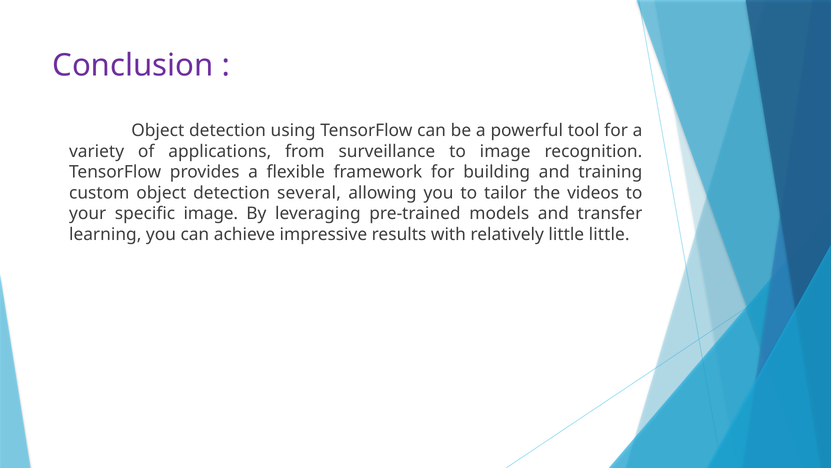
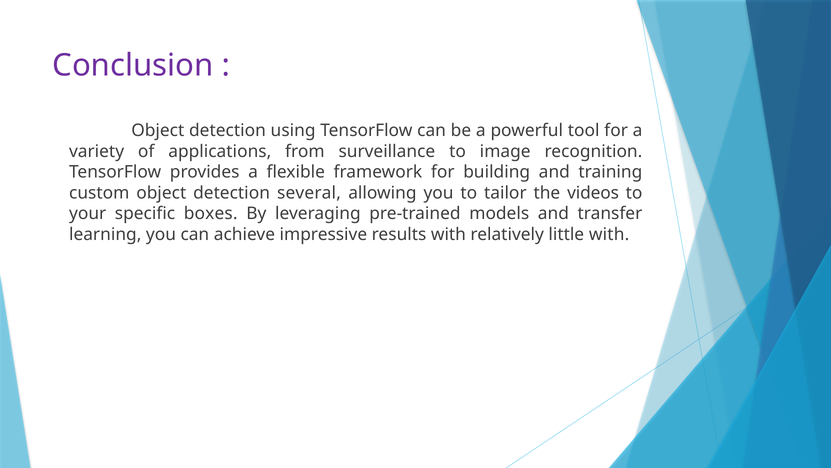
specific image: image -> boxes (211, 213)
little little: little -> with (609, 234)
